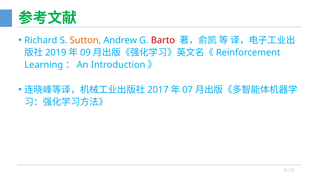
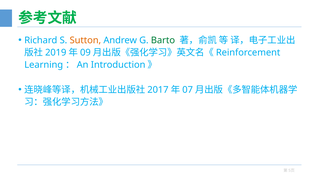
Barto colour: red -> green (163, 40)
